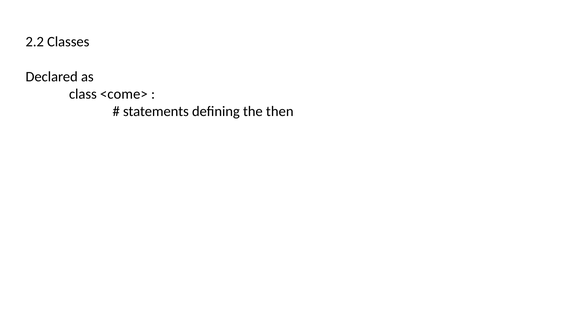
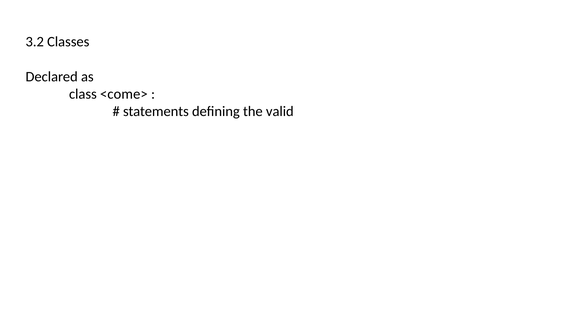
2.2: 2.2 -> 3.2 (35, 42)
then: then -> valid (280, 111)
